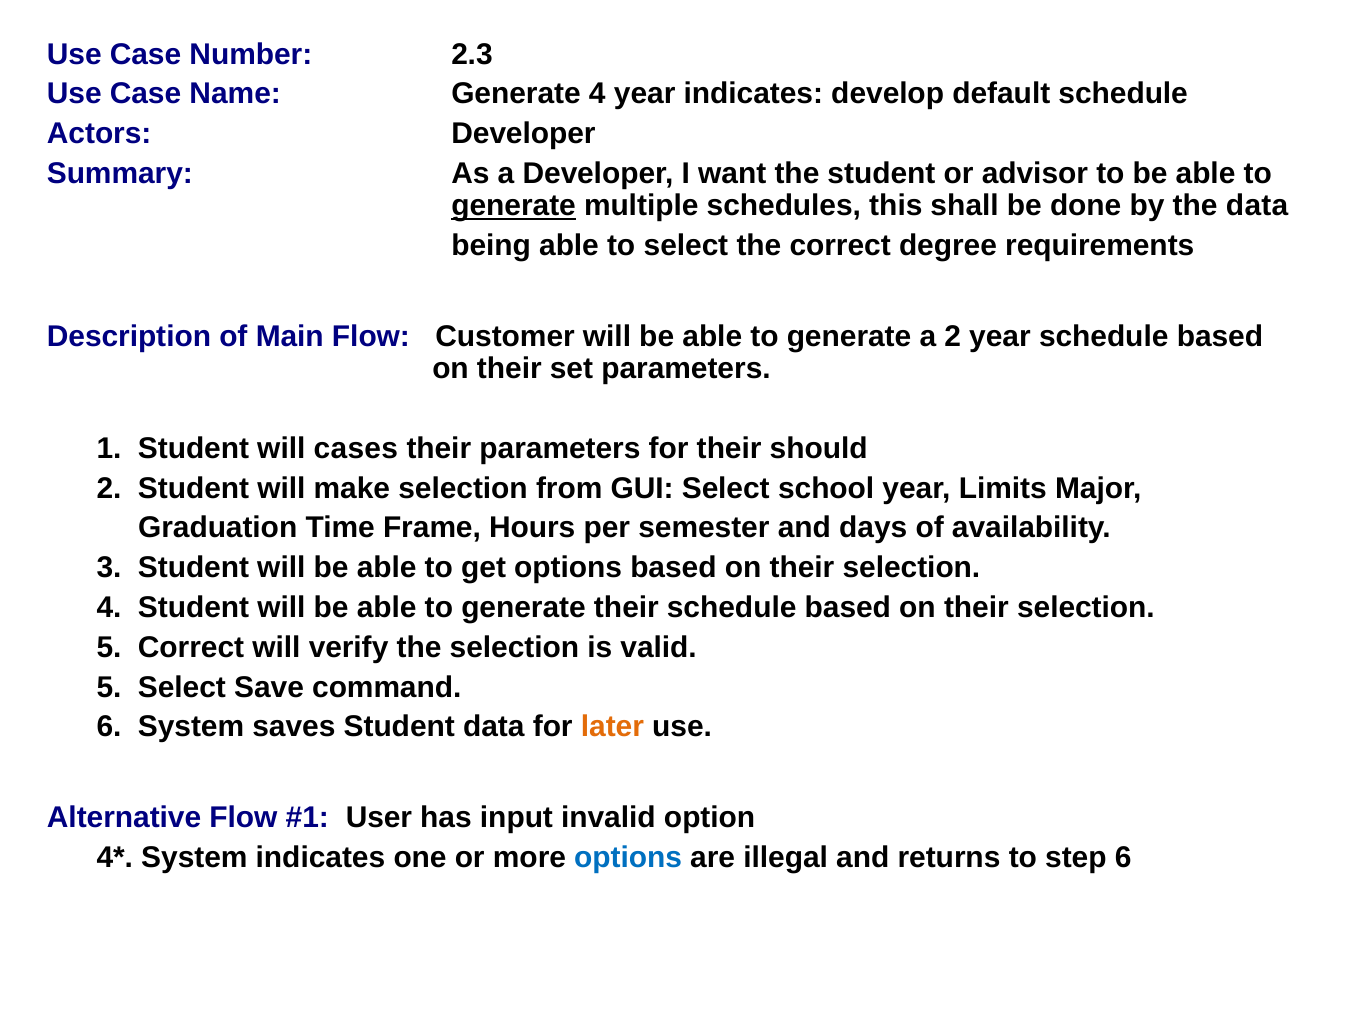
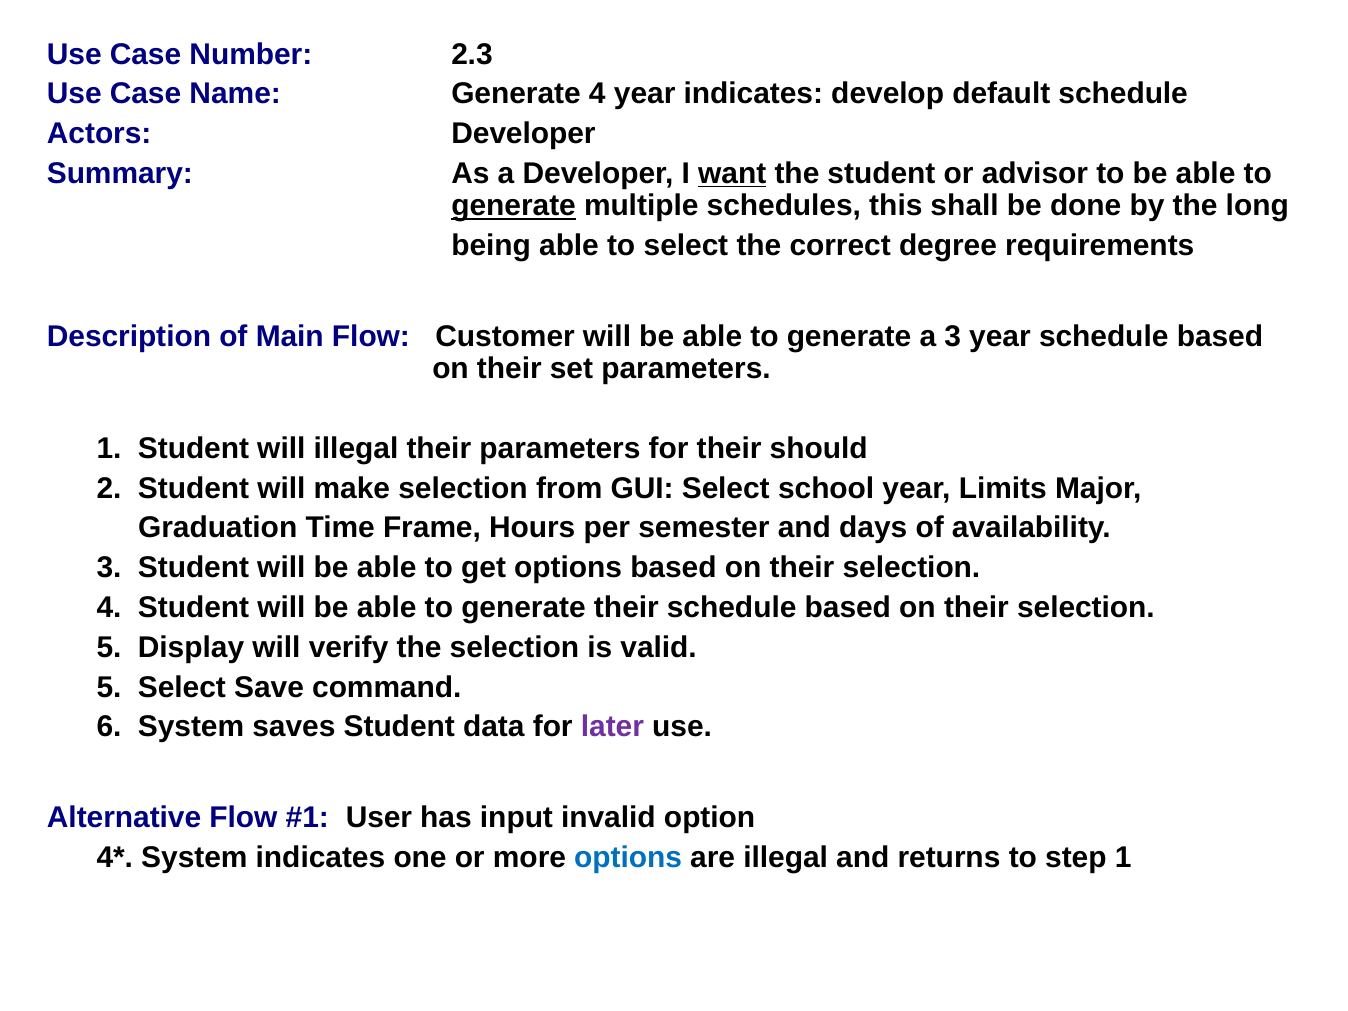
want underline: none -> present (732, 174)
the data: data -> long (1257, 206)
a 2: 2 -> 3 (953, 336)
will cases: cases -> illegal (356, 448)
5 Correct: Correct -> Display (191, 647)
later colour: orange -> purple (612, 727)
step 6: 6 -> 1 (1123, 858)
